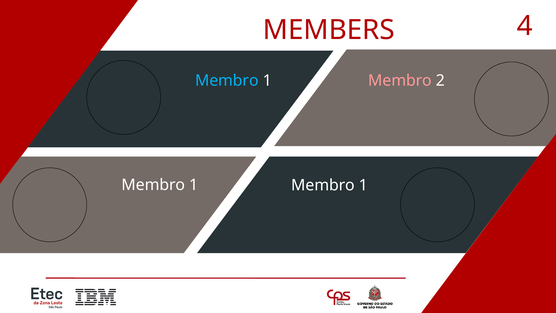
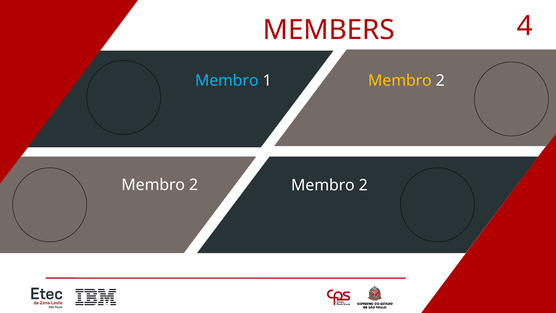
Membro colour: pink -> yellow (400, 81)
1: 1 -> 2 (194, 185)
1: 1 -> 2 (363, 185)
